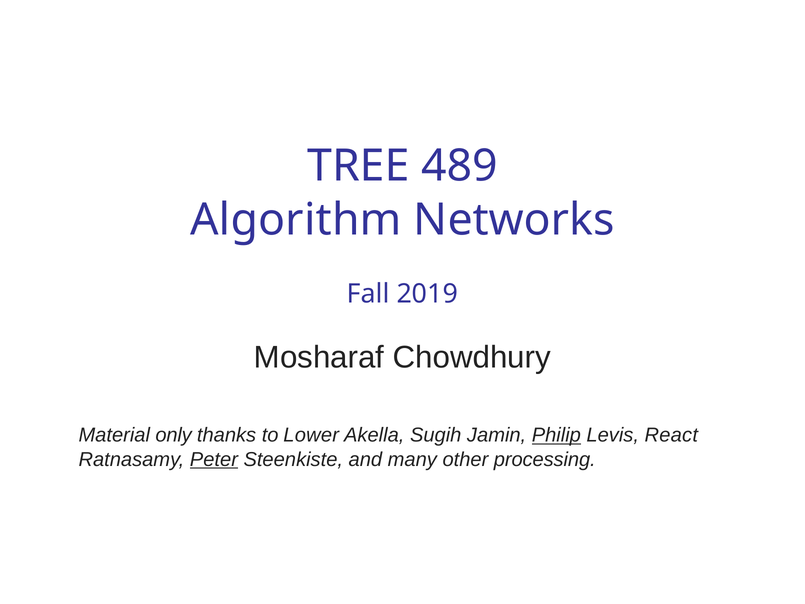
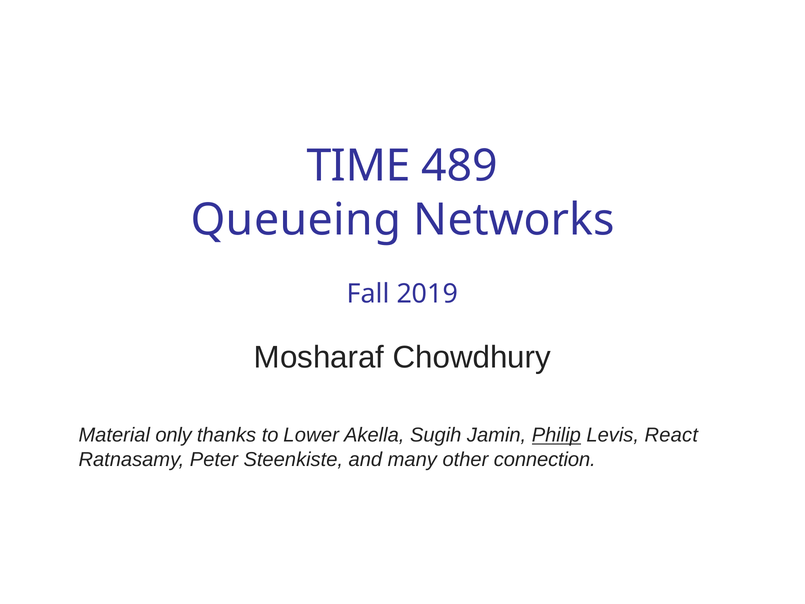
TREE: TREE -> TIME (359, 166)
Algorithm: Algorithm -> Queueing (296, 220)
Peter underline: present -> none (214, 459)
processing: processing -> connection (545, 459)
